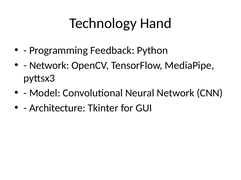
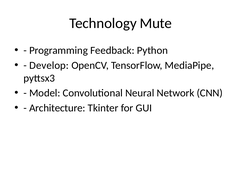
Hand: Hand -> Mute (156, 23)
Network: Network -> Develop (49, 66)
